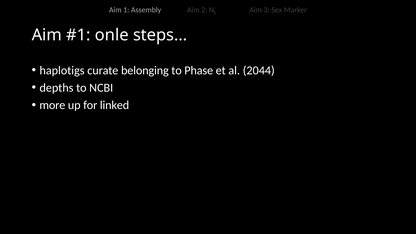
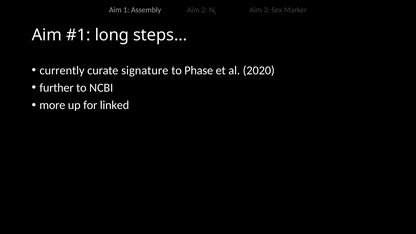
onle: onle -> long (112, 35)
haplotigs: haplotigs -> currently (62, 70)
belonging: belonging -> signature (145, 70)
2044: 2044 -> 2020 (259, 70)
depths: depths -> further (57, 88)
